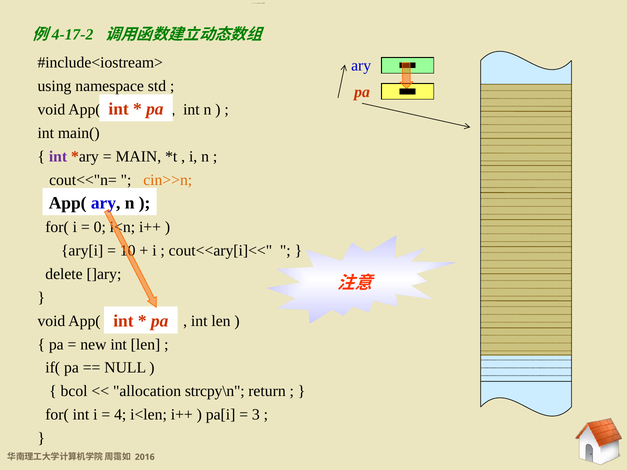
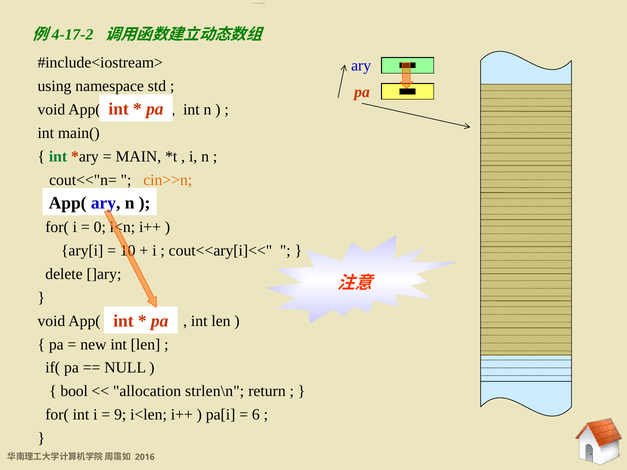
int colour: purple -> green (58, 157)
bcol: bcol -> bool (74, 392)
strcpy\n: strcpy\n -> strlen\n (215, 392)
4: 4 -> 9 (120, 415)
3: 3 -> 6 (256, 415)
